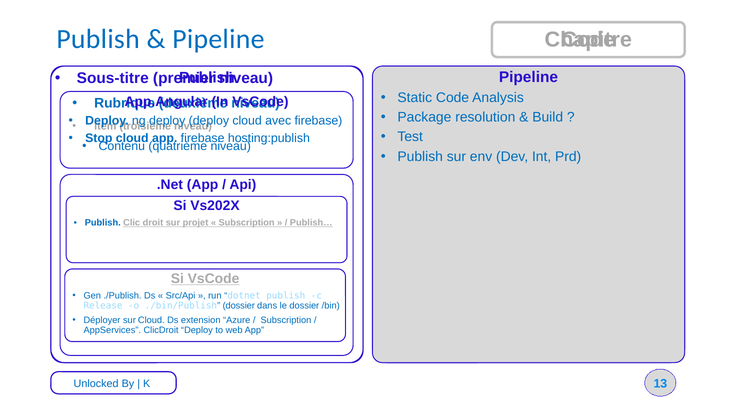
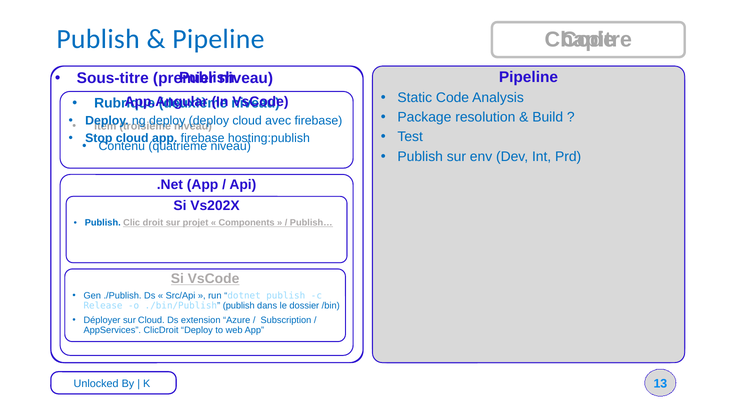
Subscription: Subscription -> Components (247, 223)
./bin/Publish dossier: dossier -> publish (239, 306)
